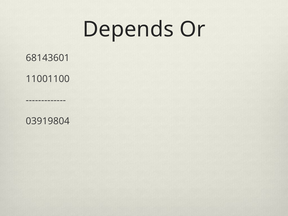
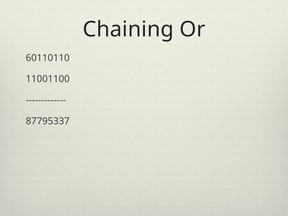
Depends: Depends -> Chaining (128, 29)
68143601: 68143601 -> 60110110 (48, 58)
03919804: 03919804 -> 87795337 (48, 121)
